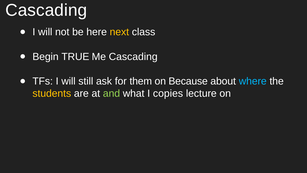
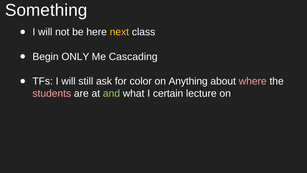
Cascading: Cascading -> Something (46, 10)
TRUE: TRUE -> ONLY (75, 57)
them: them -> color (141, 81)
Because: Because -> Anything (188, 81)
where colour: light blue -> pink (253, 81)
students colour: yellow -> pink (52, 93)
copies: copies -> certain (168, 93)
